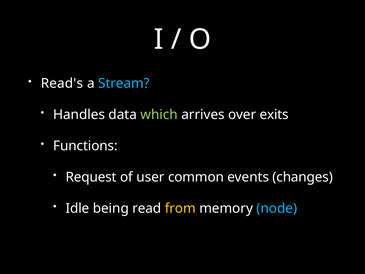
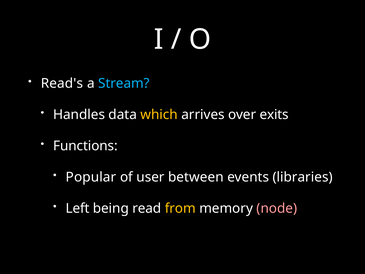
which colour: light green -> yellow (159, 114)
Request: Request -> Popular (91, 177)
common: common -> between (196, 177)
changes: changes -> libraries (303, 177)
Idle: Idle -> Left (77, 208)
node colour: light blue -> pink (277, 208)
